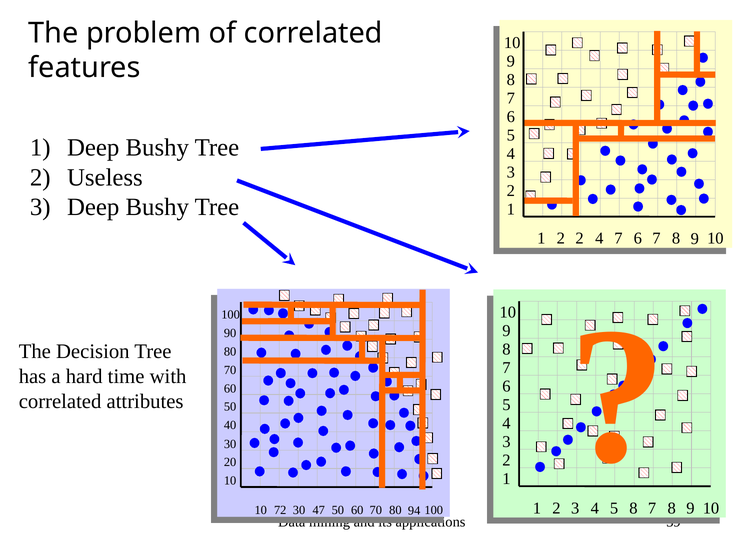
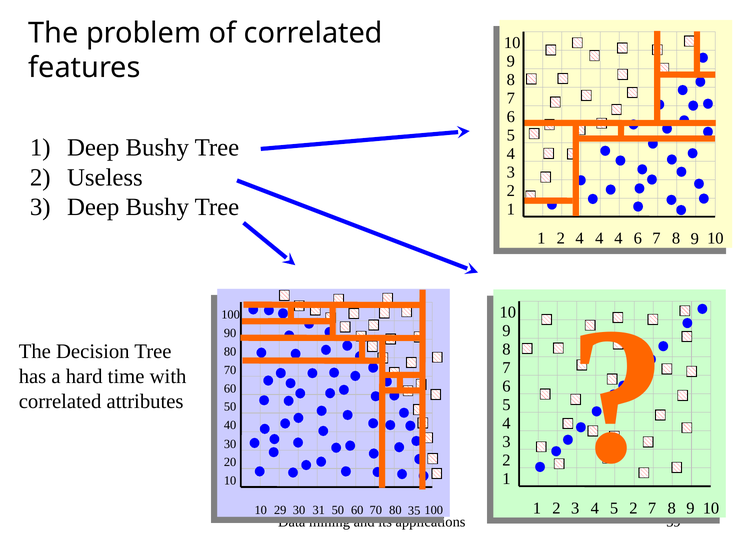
2 2: 2 -> 4 (580, 239)
7: 7 -> 4 (618, 239)
5 8: 8 -> 2 (633, 508)
72: 72 -> 29 (280, 510)
47: 47 -> 31 (319, 510)
94: 94 -> 35 (414, 511)
